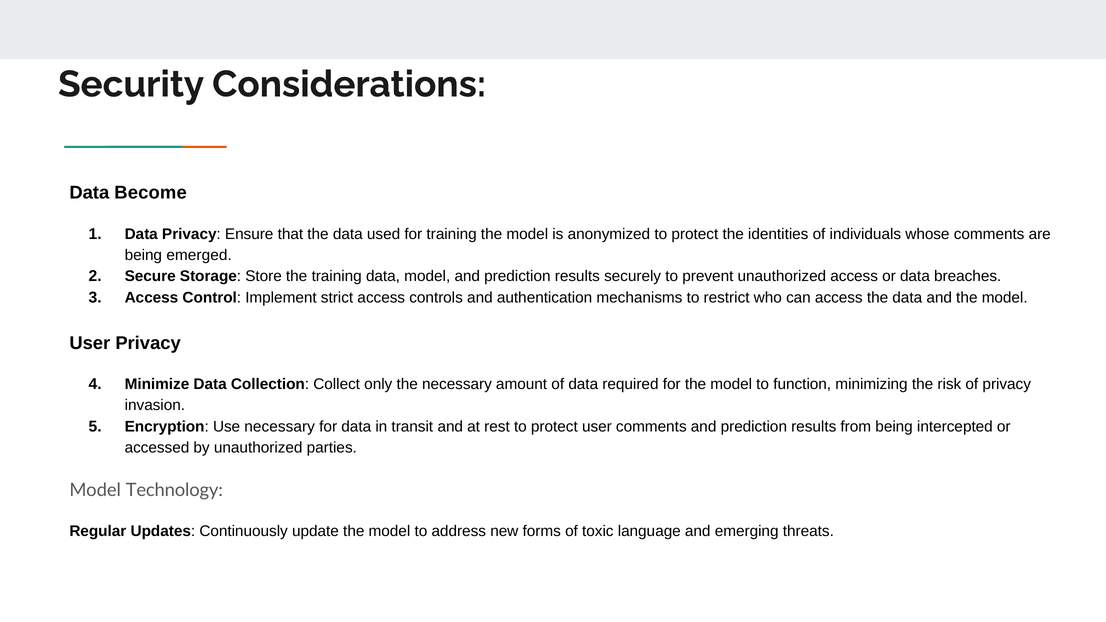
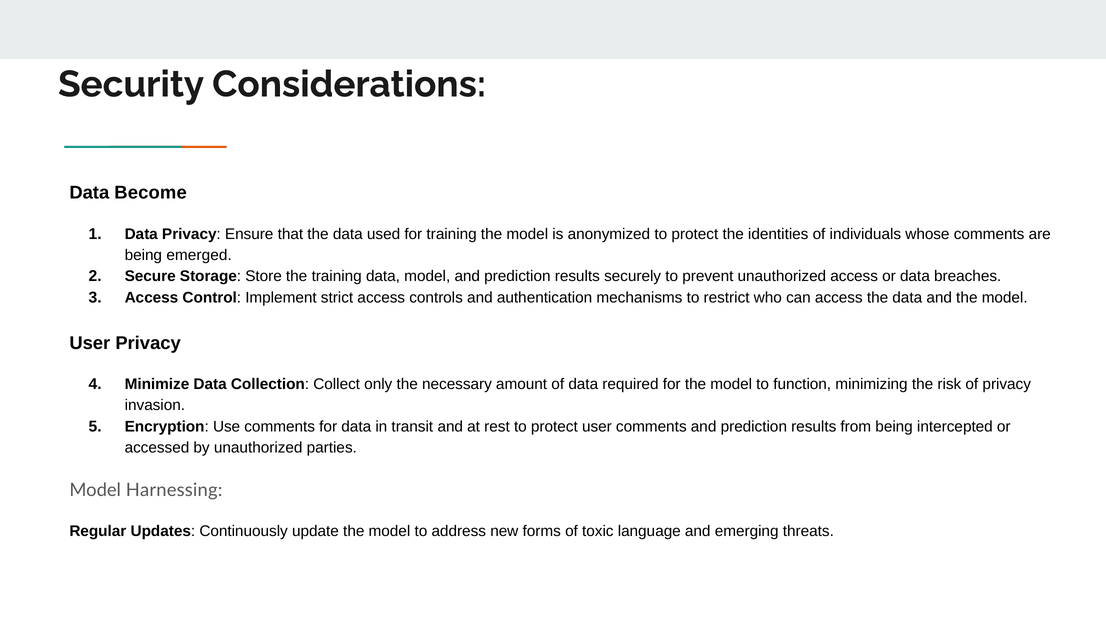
Use necessary: necessary -> comments (280, 427)
Technology: Technology -> Harnessing (174, 490)
